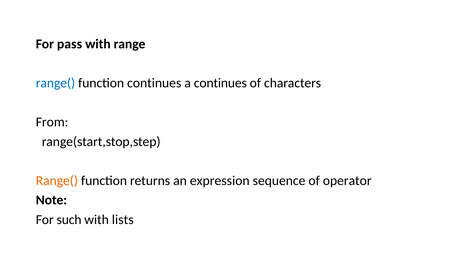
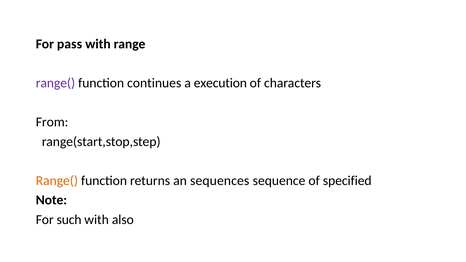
range( colour: blue -> purple (55, 83)
a continues: continues -> execution (220, 83)
expression: expression -> sequences (220, 181)
operator: operator -> specified (347, 181)
lists: lists -> also (123, 220)
